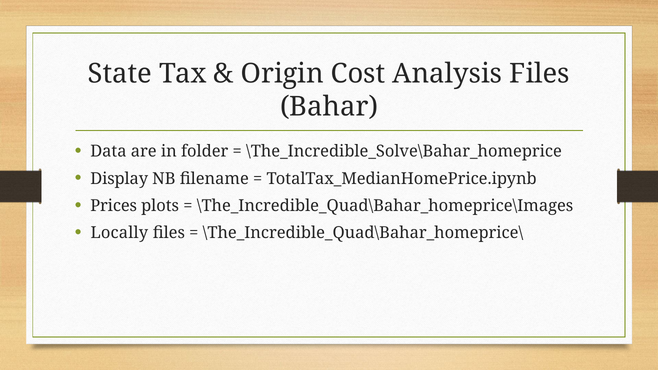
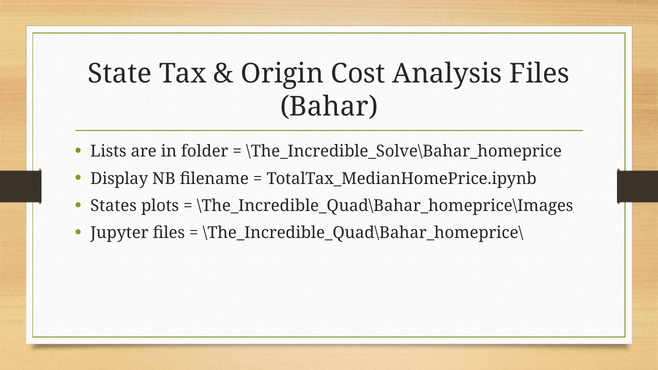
Data: Data -> Lists (108, 151)
Prices: Prices -> States (114, 206)
Locally: Locally -> Jupyter (119, 233)
